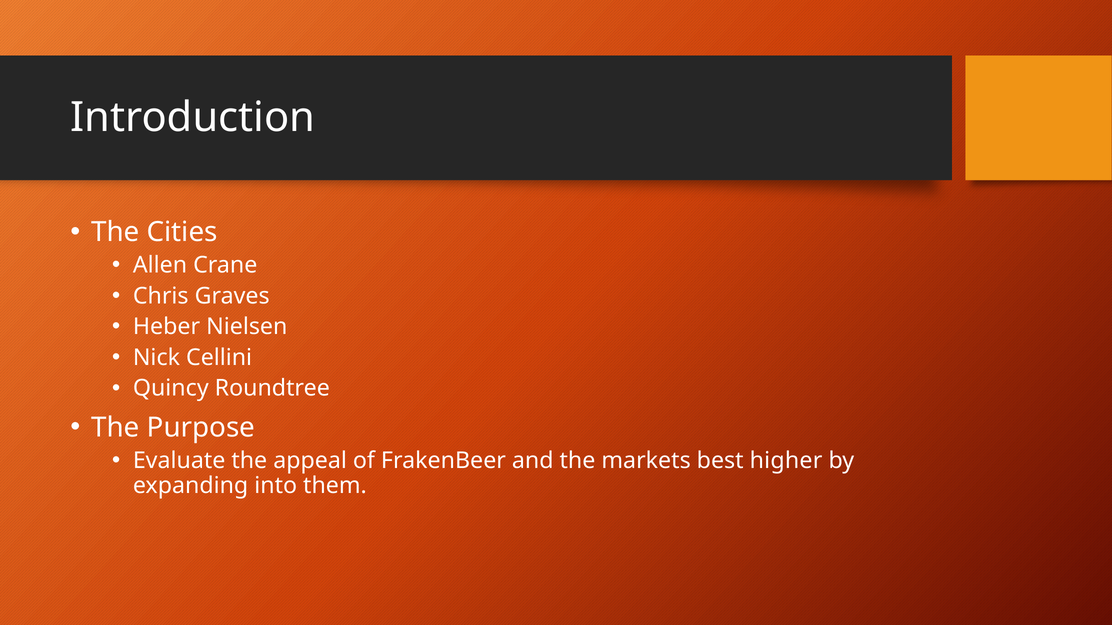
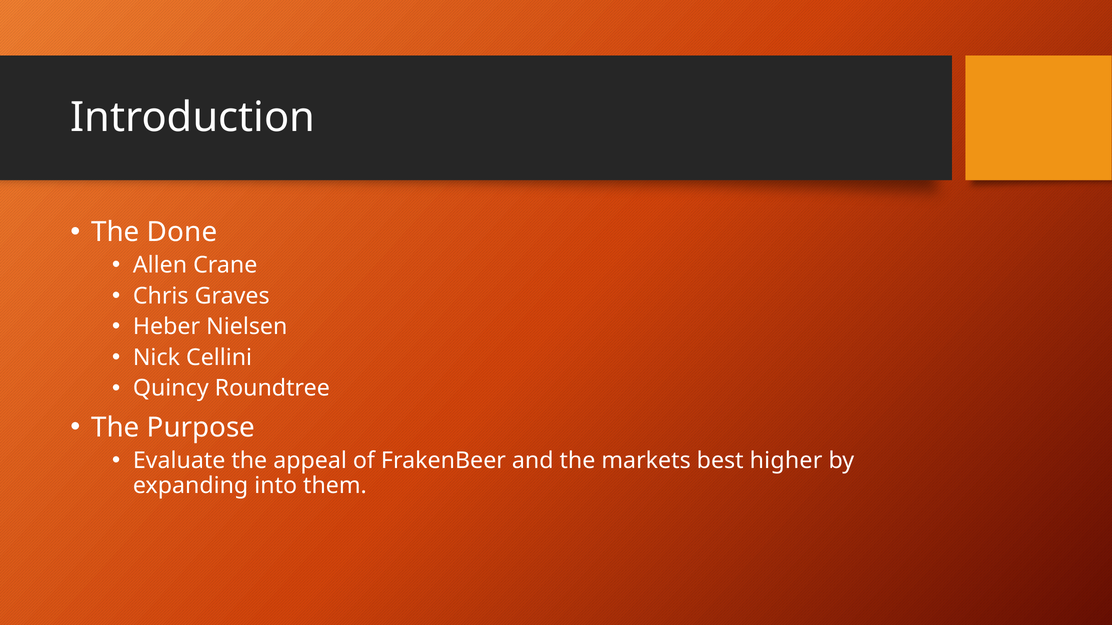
Cities: Cities -> Done (182, 232)
